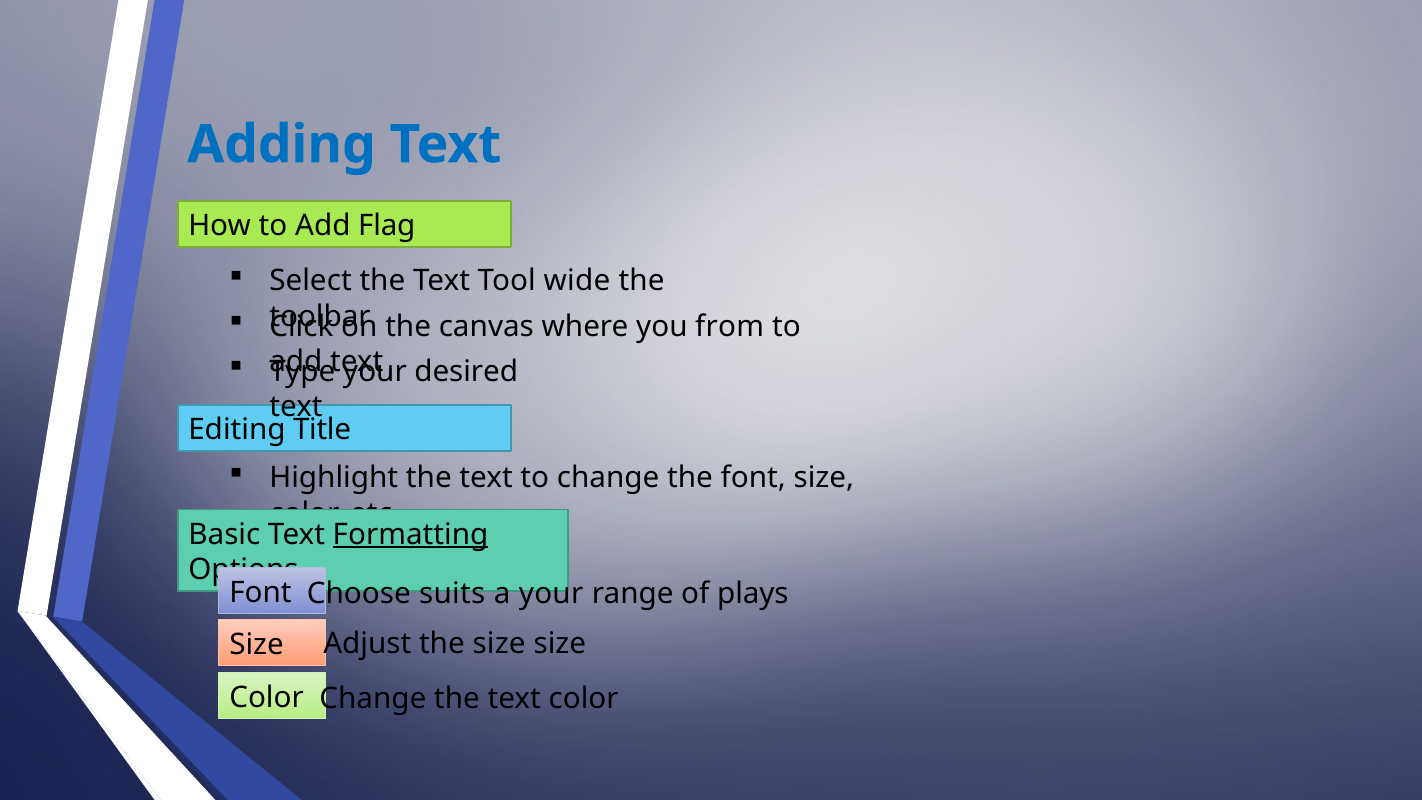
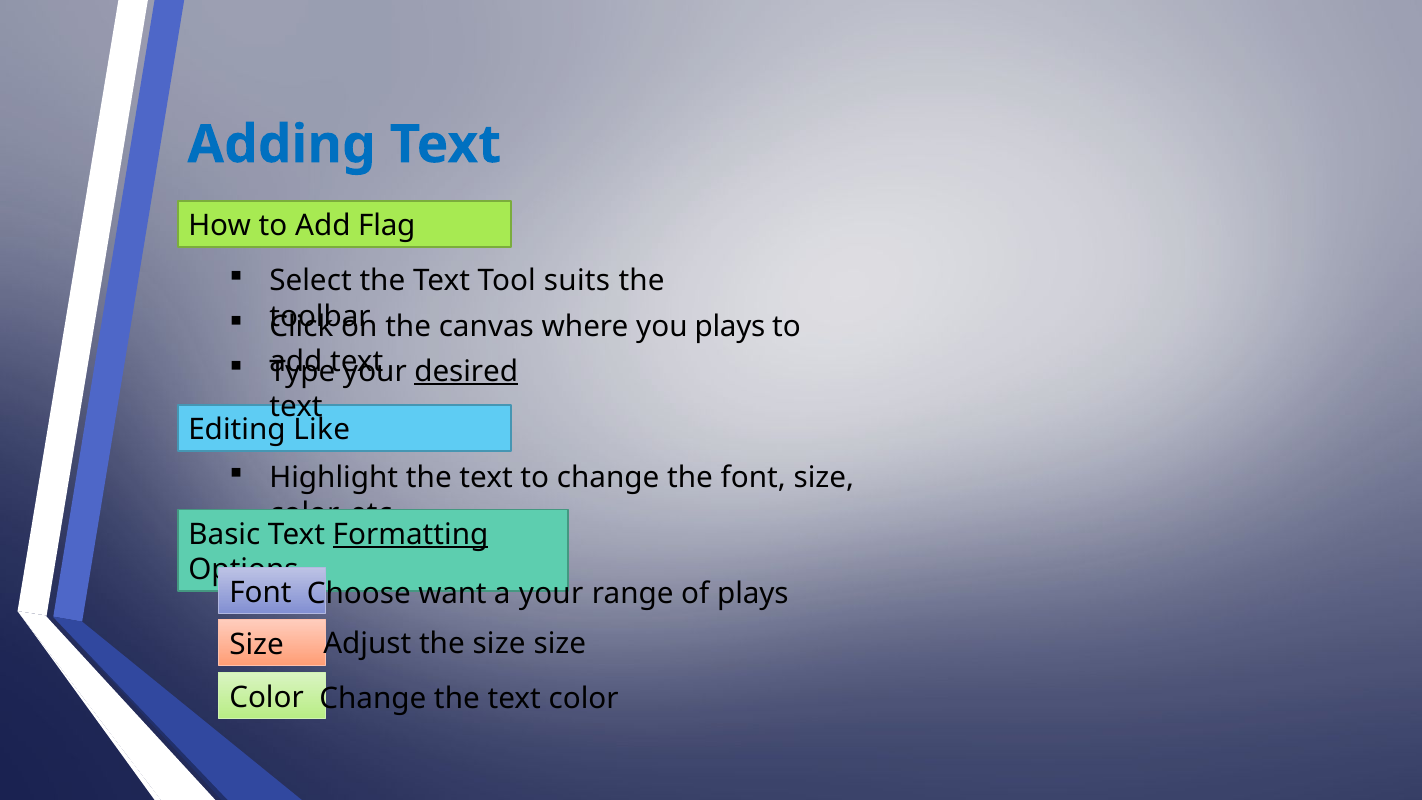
wide: wide -> suits (577, 281)
you from: from -> plays (730, 326)
desired underline: none -> present (466, 372)
Title: Title -> Like (322, 430)
suits: suits -> want (453, 593)
